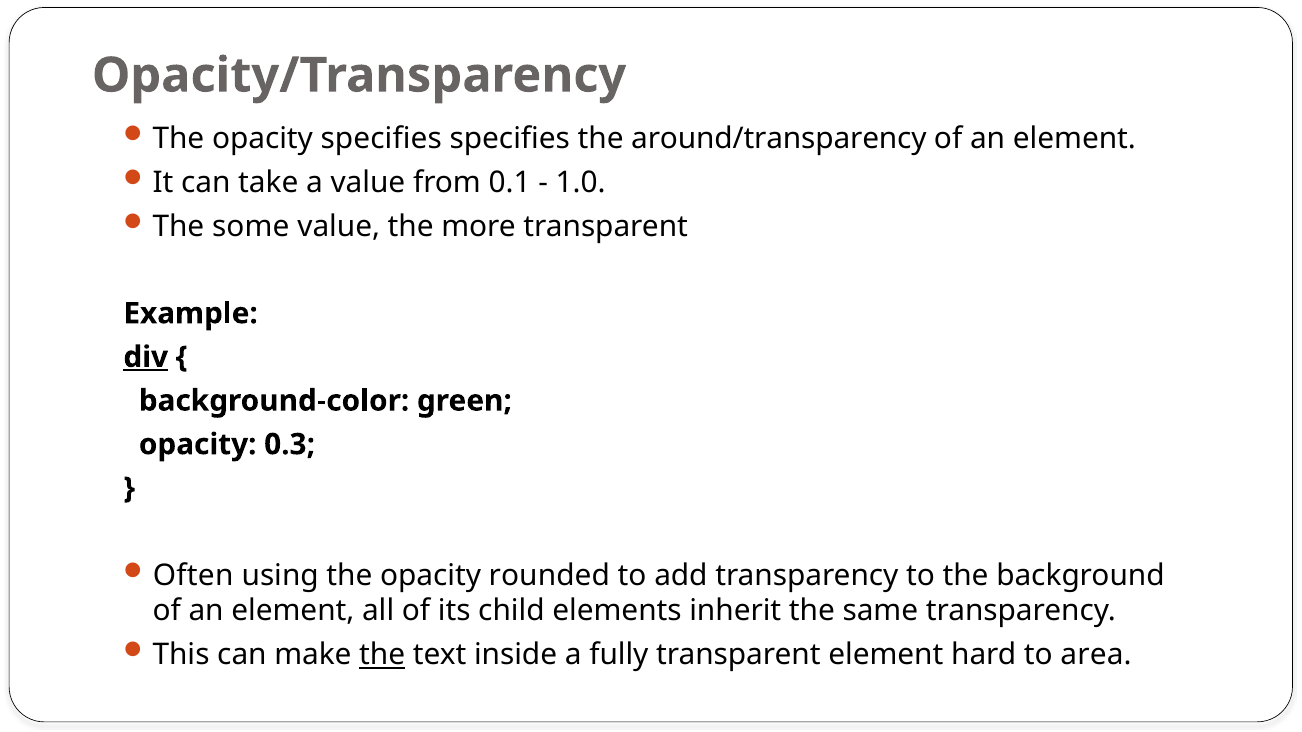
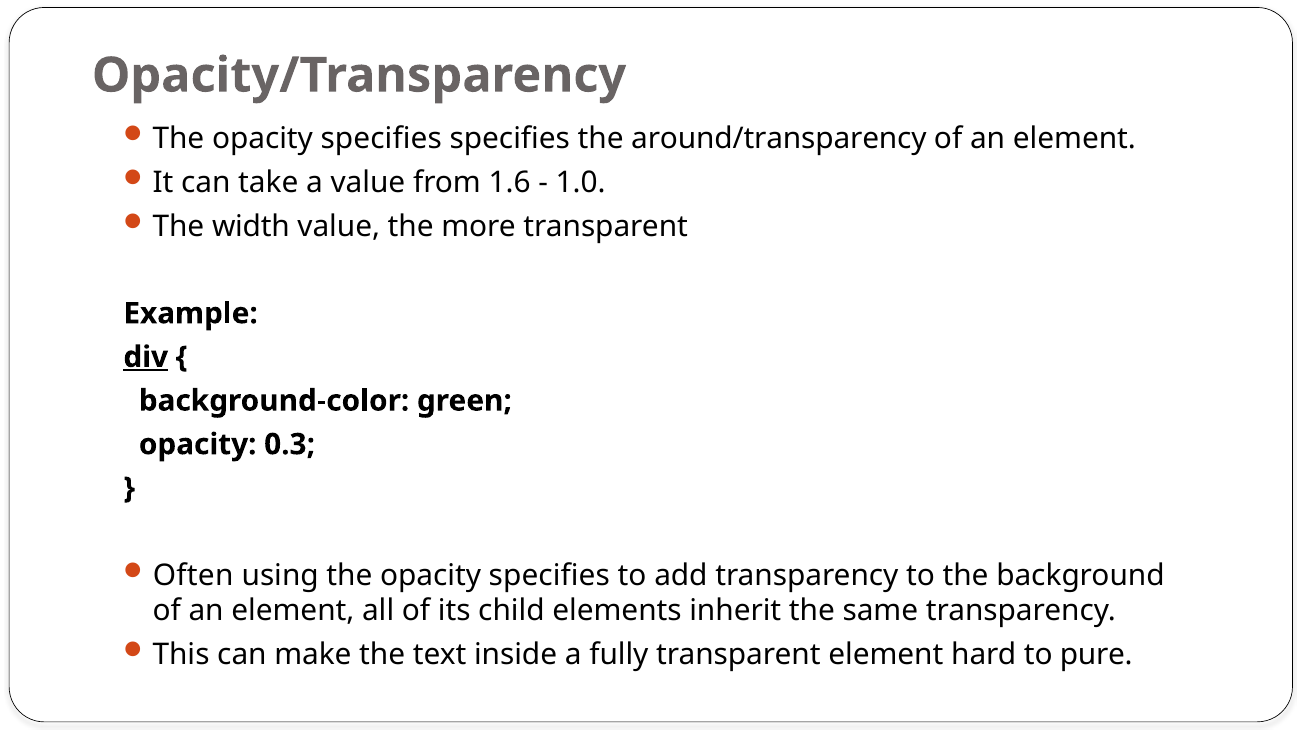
0.1: 0.1 -> 1.6 (510, 183)
some: some -> width (251, 226)
using the opacity rounded: rounded -> specifies (549, 576)
the underline: present -> none (382, 655)
area: area -> pure (1096, 655)
